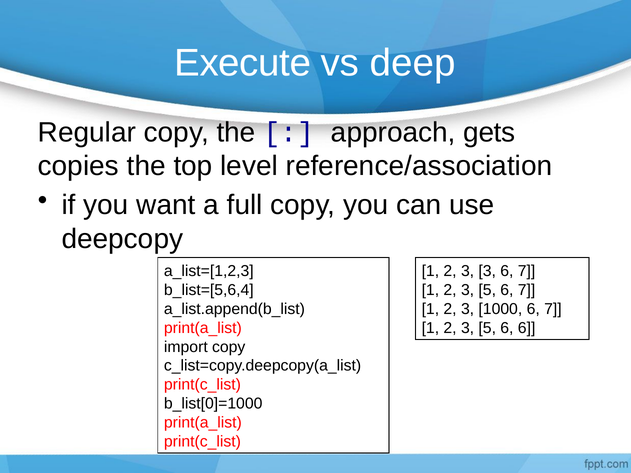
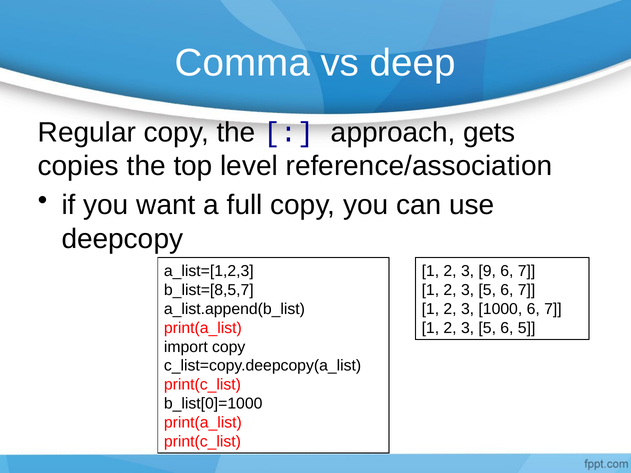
Execute: Execute -> Comma (242, 63)
3 3: 3 -> 9 (487, 271)
b_list=[5,6,4: b_list=[5,6,4 -> b_list=[8,5,7 (209, 290)
6 6: 6 -> 5 (527, 328)
